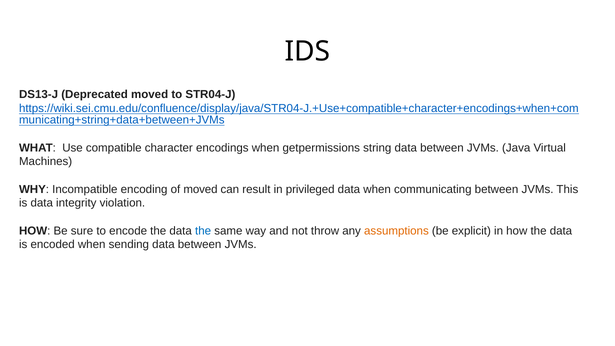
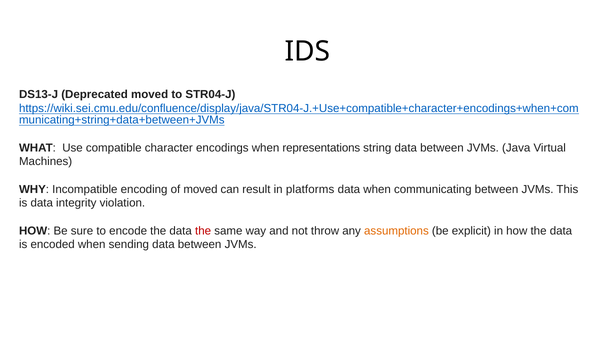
getpermissions: getpermissions -> representations (321, 148)
privileged: privileged -> platforms (310, 189)
the colour: blue -> red (203, 231)
